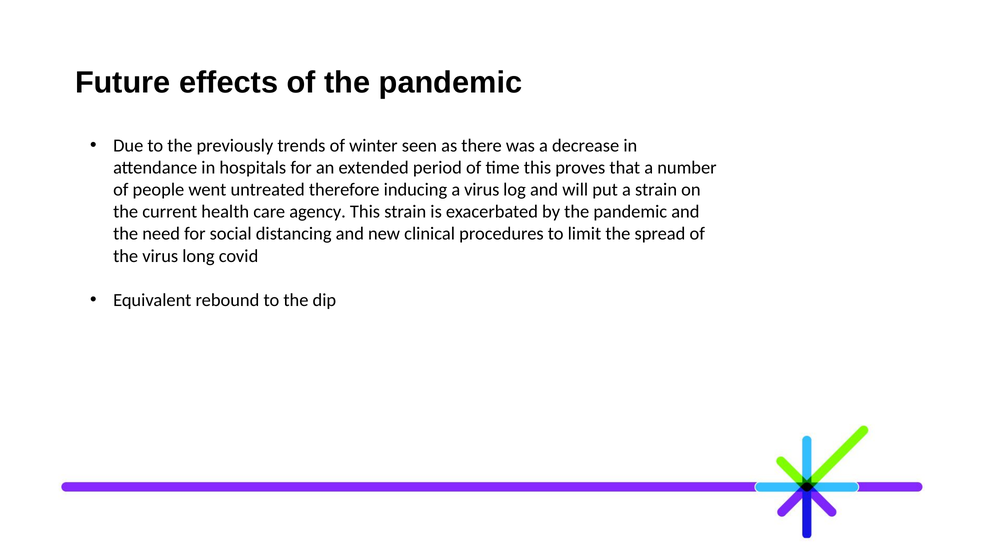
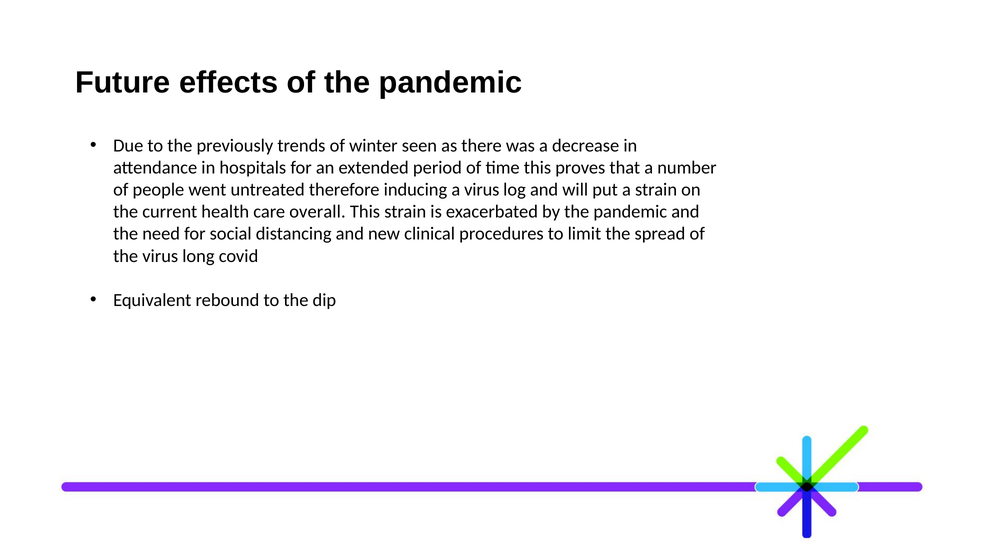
agency: agency -> overall (317, 212)
